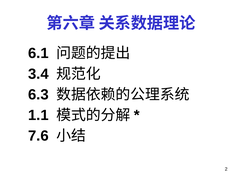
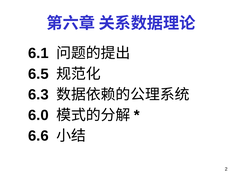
3.4: 3.4 -> 6.5 (38, 74)
1.1: 1.1 -> 6.0 (38, 116)
7.6: 7.6 -> 6.6 (38, 136)
